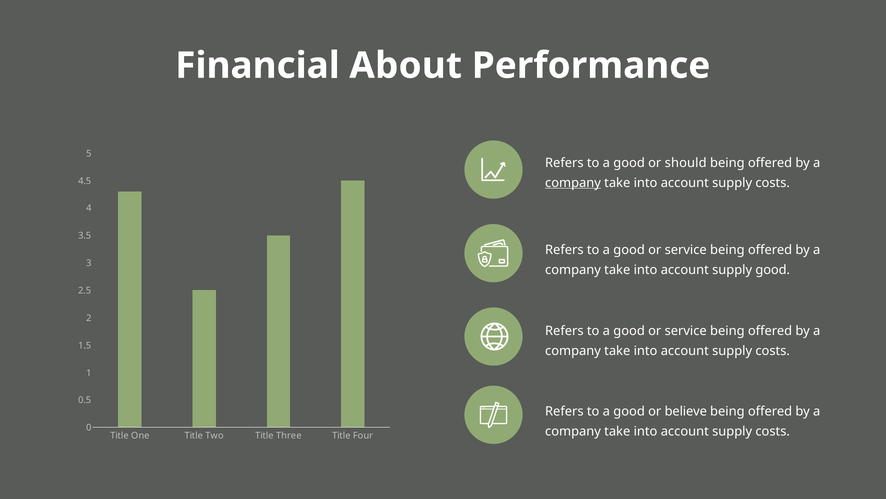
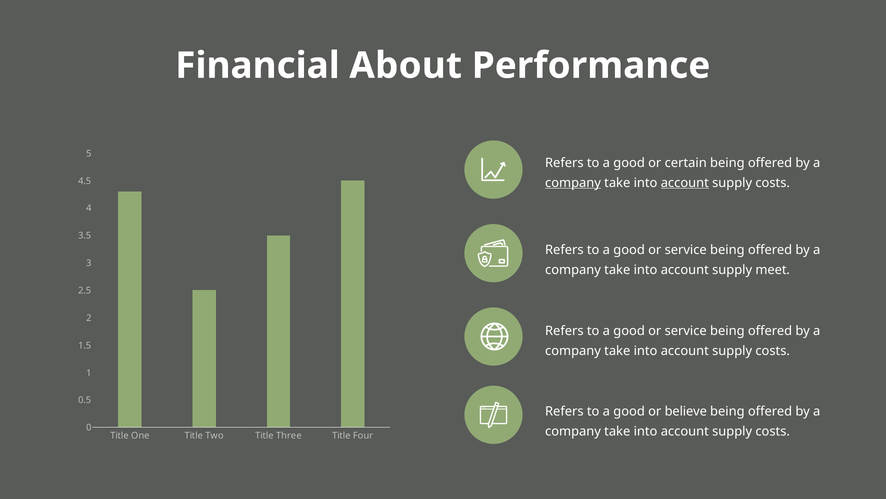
should: should -> certain (686, 163)
account underline: none -> present (685, 183)
supply good: good -> meet (773, 270)
